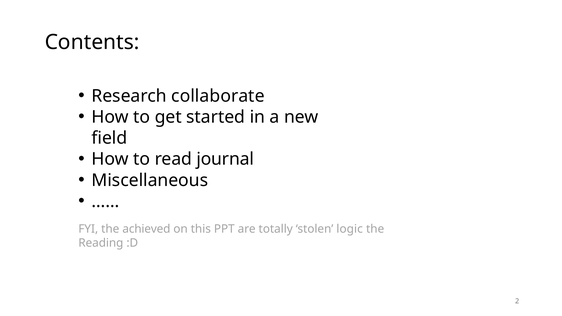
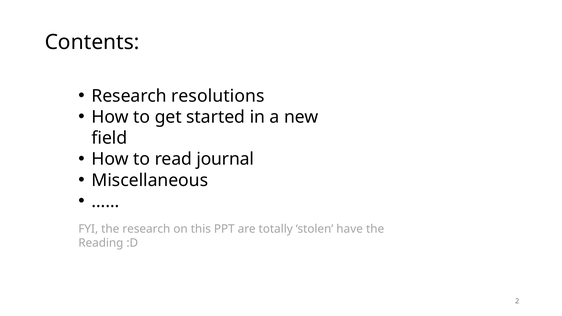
collaborate: collaborate -> resolutions (218, 96)
the achieved: achieved -> research (146, 229)
logic: logic -> have (350, 229)
